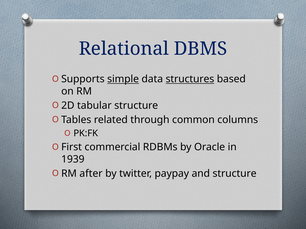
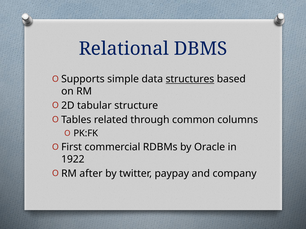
simple underline: present -> none (123, 79)
1939: 1939 -> 1922 (73, 160)
and structure: structure -> company (235, 174)
